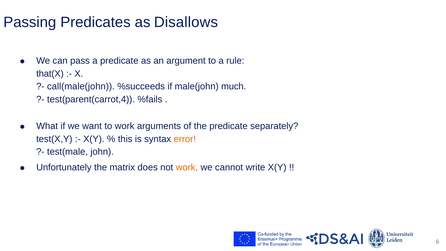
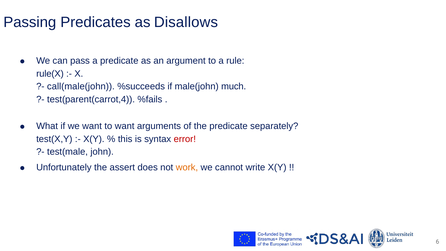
that(X: that(X -> rule(X (50, 74)
to work: work -> want (125, 126)
error colour: orange -> red (185, 139)
matrix: matrix -> assert (122, 167)
